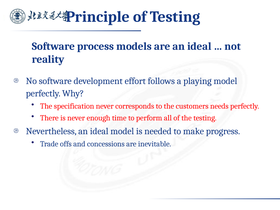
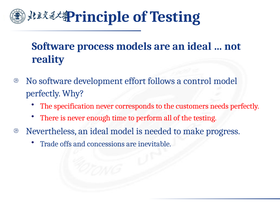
playing: playing -> control (197, 81)
